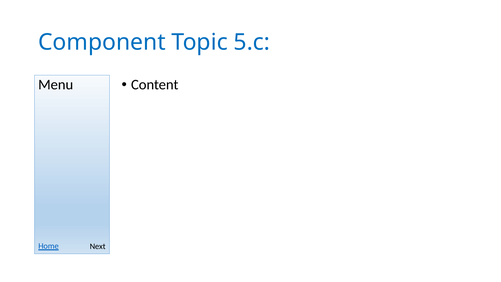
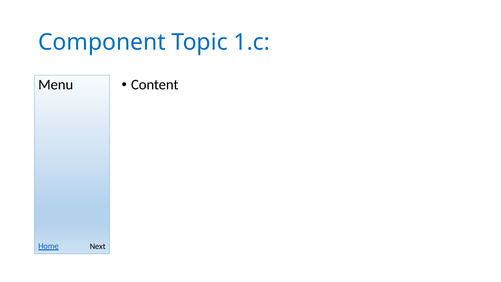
5.c: 5.c -> 1.c (252, 42)
